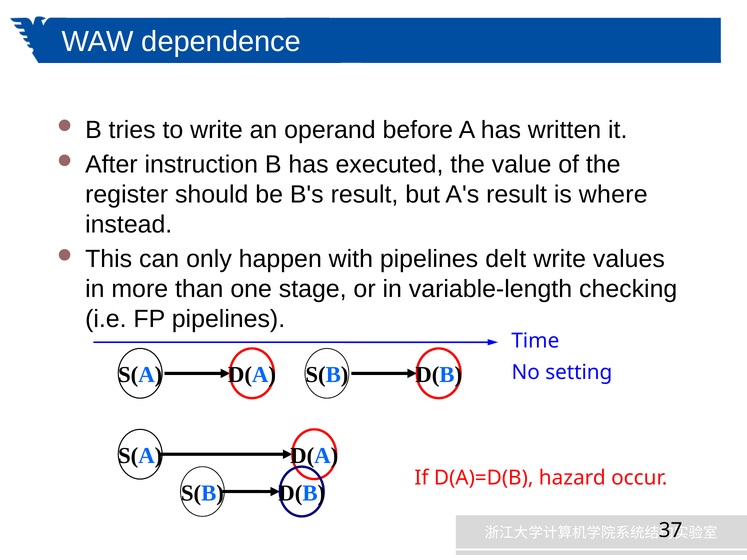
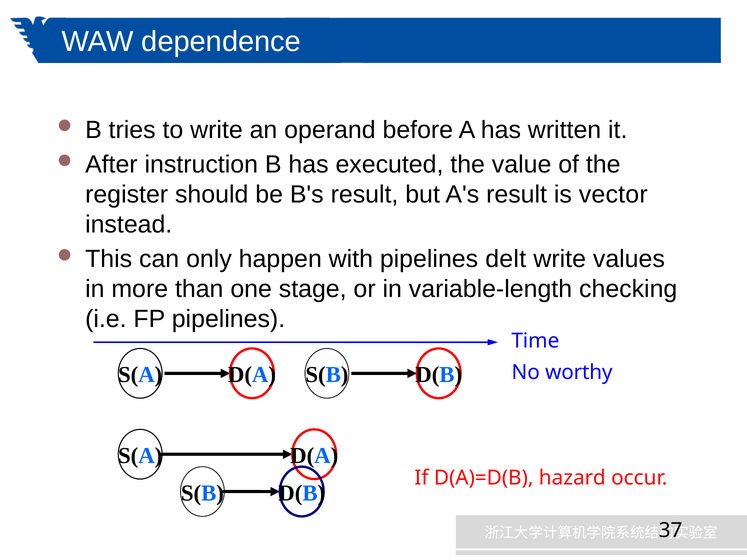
where: where -> vector (613, 195)
setting: setting -> worthy (579, 372)
